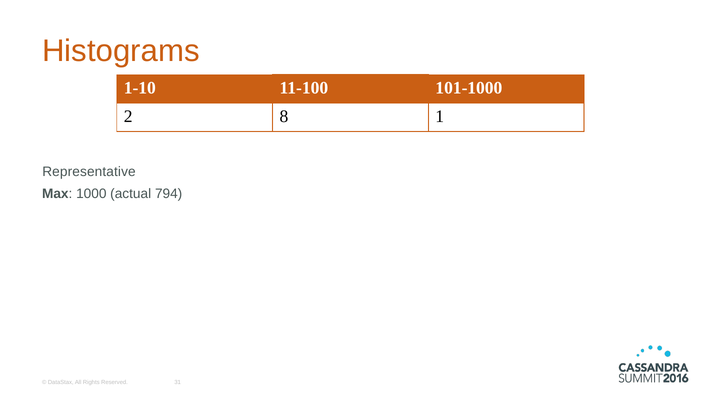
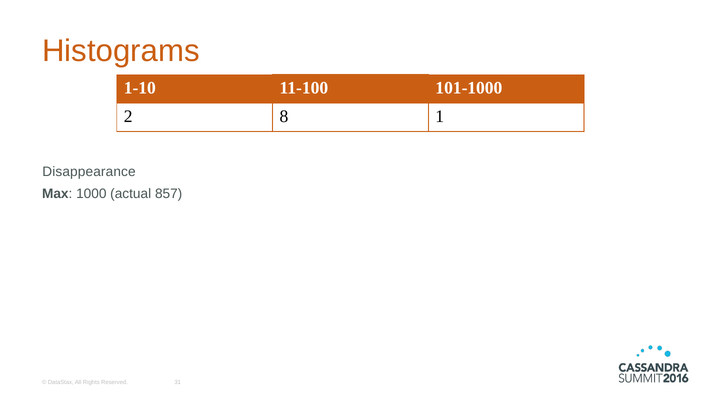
Representative: Representative -> Disappearance (89, 171)
794: 794 -> 857 (169, 194)
